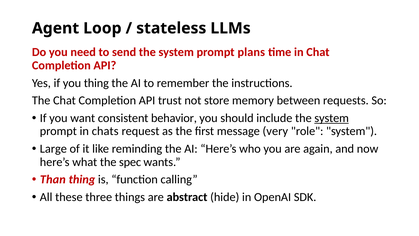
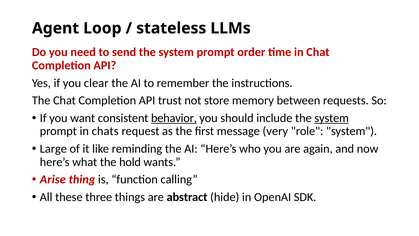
plans: plans -> order (251, 52)
you thing: thing -> clear (96, 83)
behavior underline: none -> present (174, 118)
spec: spec -> hold (130, 162)
Than: Than -> Arise (53, 179)
